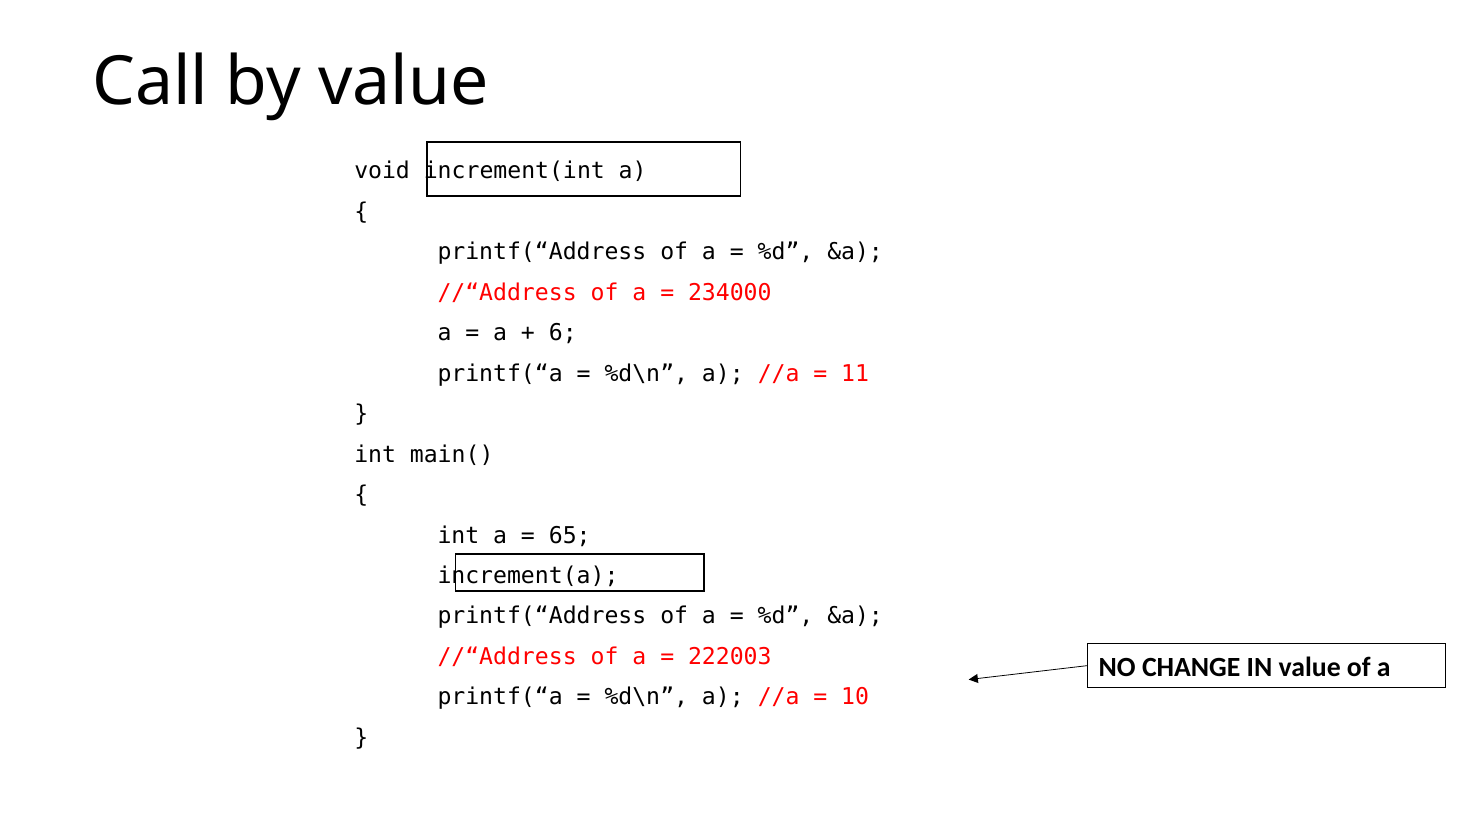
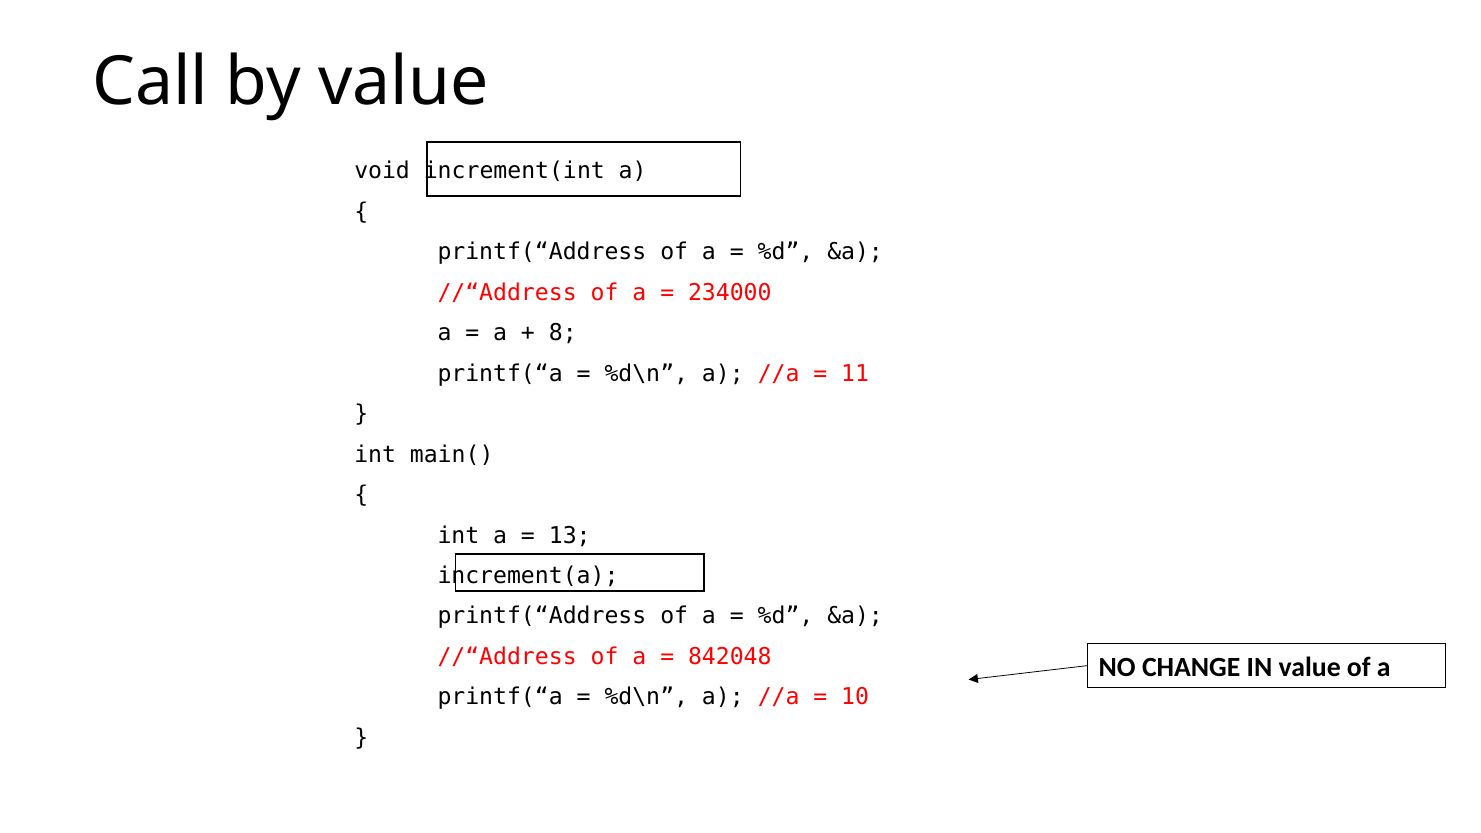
6: 6 -> 8 (563, 333)
65: 65 -> 13 (570, 535)
222003: 222003 -> 842048 (730, 657)
